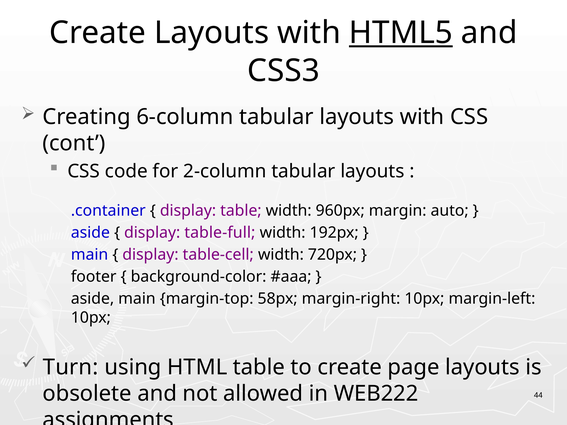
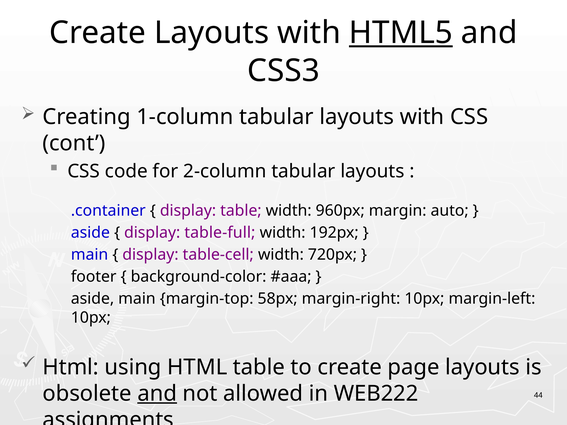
6-column: 6-column -> 1-column (185, 117)
Turn: Turn -> Html (71, 367)
and underline: none -> present (157, 394)
